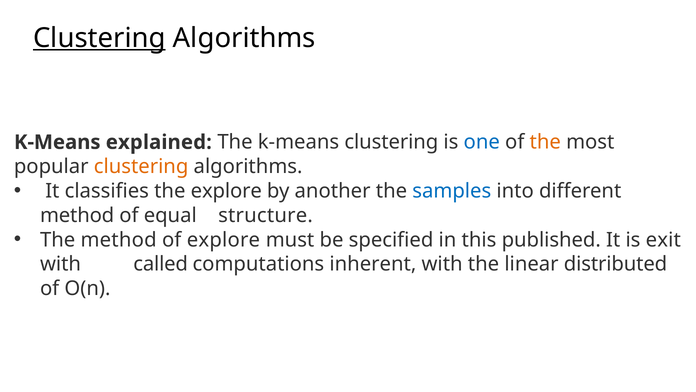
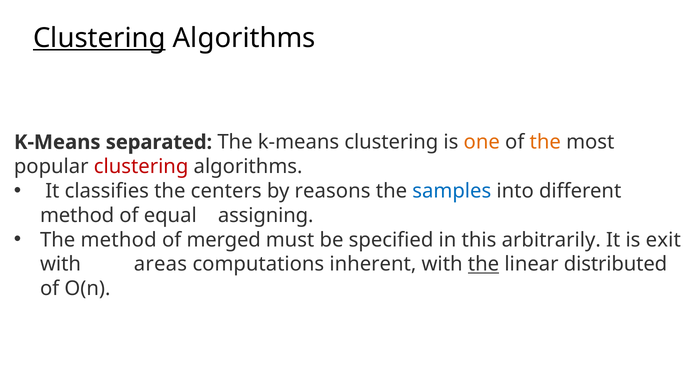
explained: explained -> separated (159, 142)
one colour: blue -> orange (482, 142)
clustering colour: orange -> red (141, 166)
the explore: explore -> centers (226, 191)
another: another -> reasons (333, 191)
structure: structure -> assigning (266, 215)
of explore: explore -> merged (224, 240)
published: published -> arbitrarily (551, 240)
called: called -> areas (160, 264)
the underline: none -> present (484, 264)
